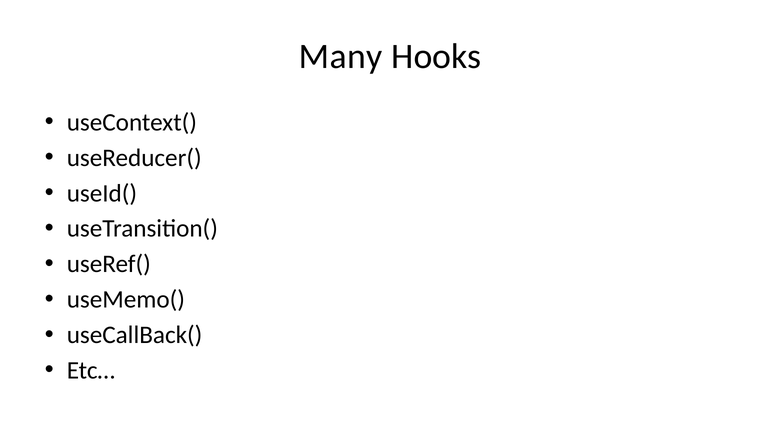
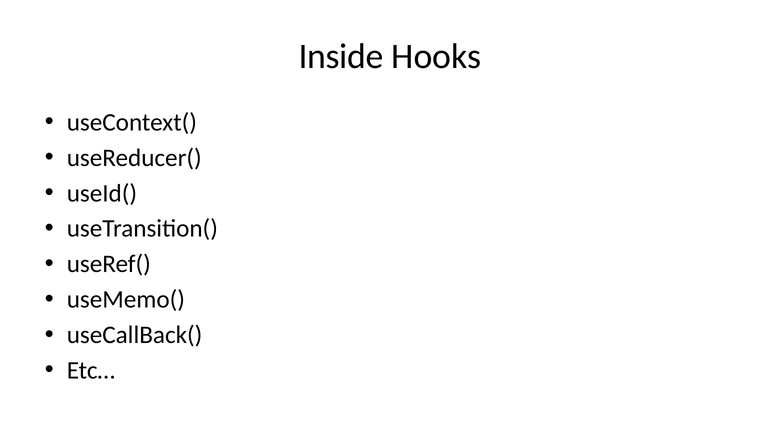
Many: Many -> Inside (341, 57)
